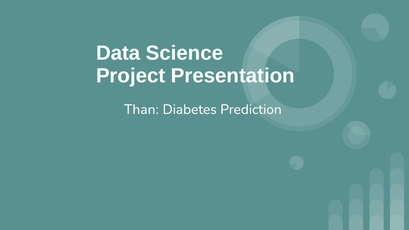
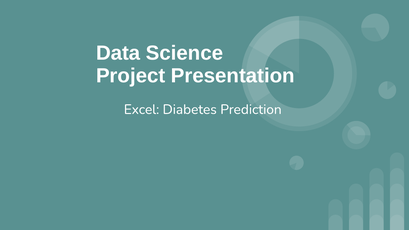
Than: Than -> Excel (142, 109)
